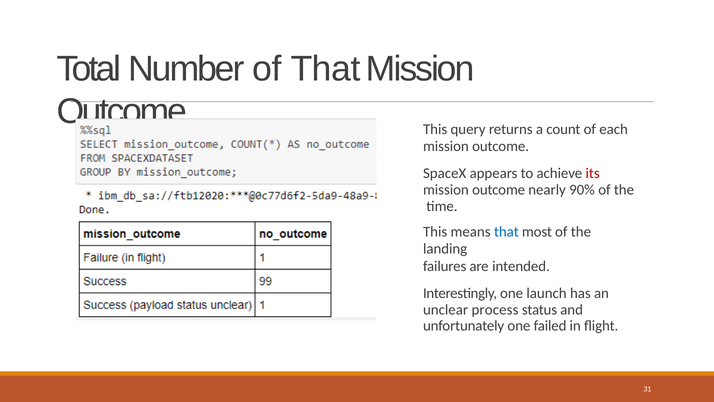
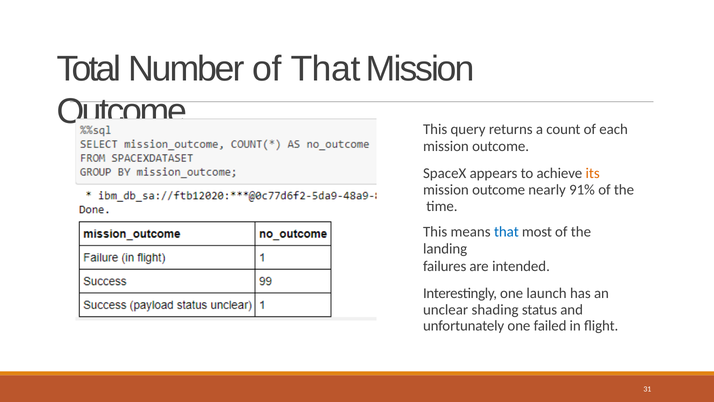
its colour: red -> orange (593, 173)
90%: 90% -> 91% (582, 190)
process: process -> shading (495, 309)
